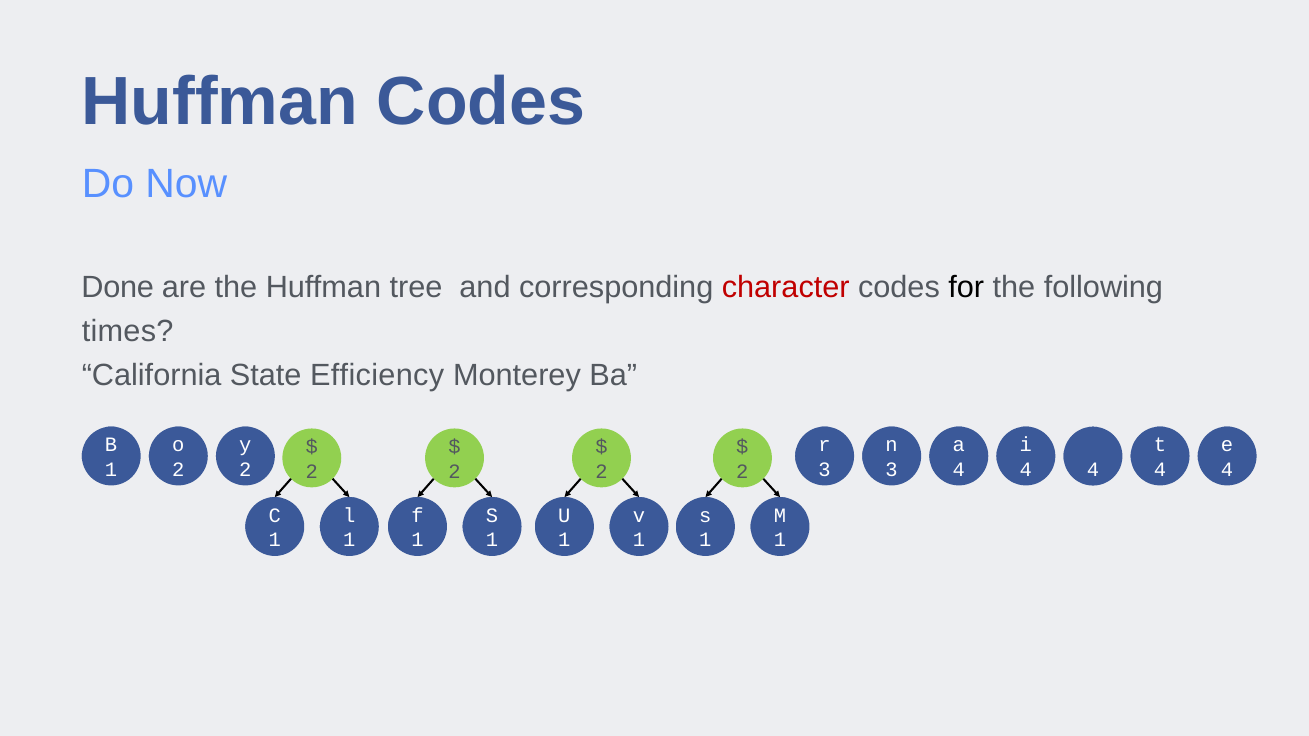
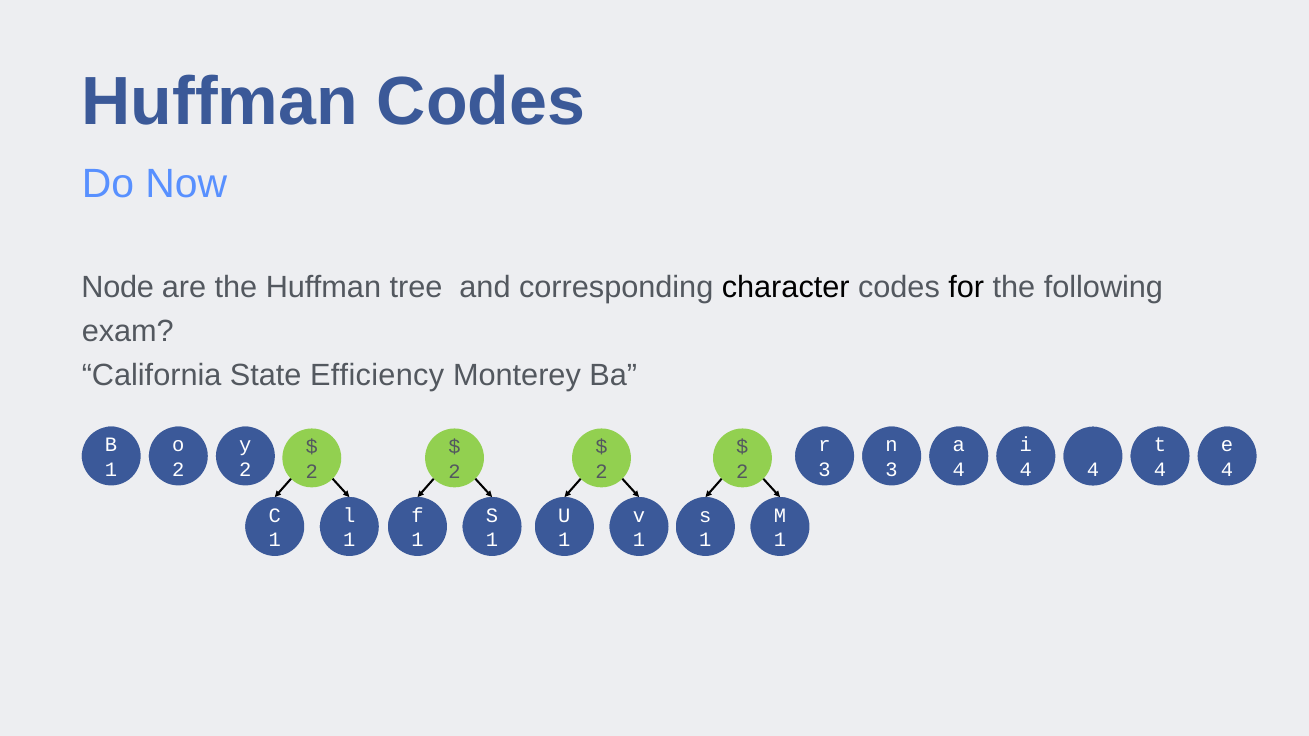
Done: Done -> Node (118, 287)
character colour: red -> black (786, 287)
times: times -> exam (128, 331)
